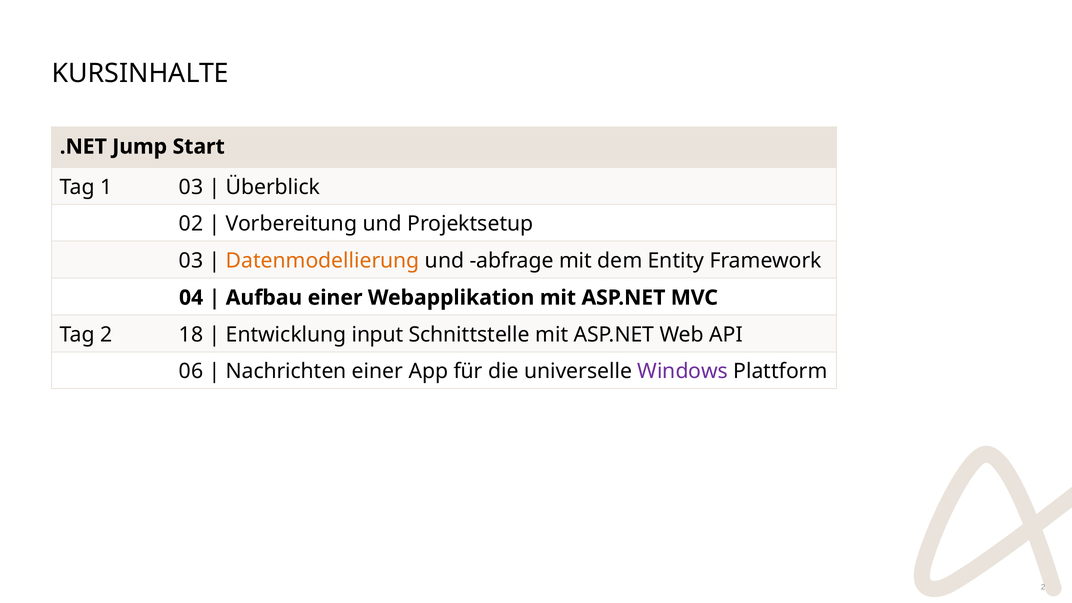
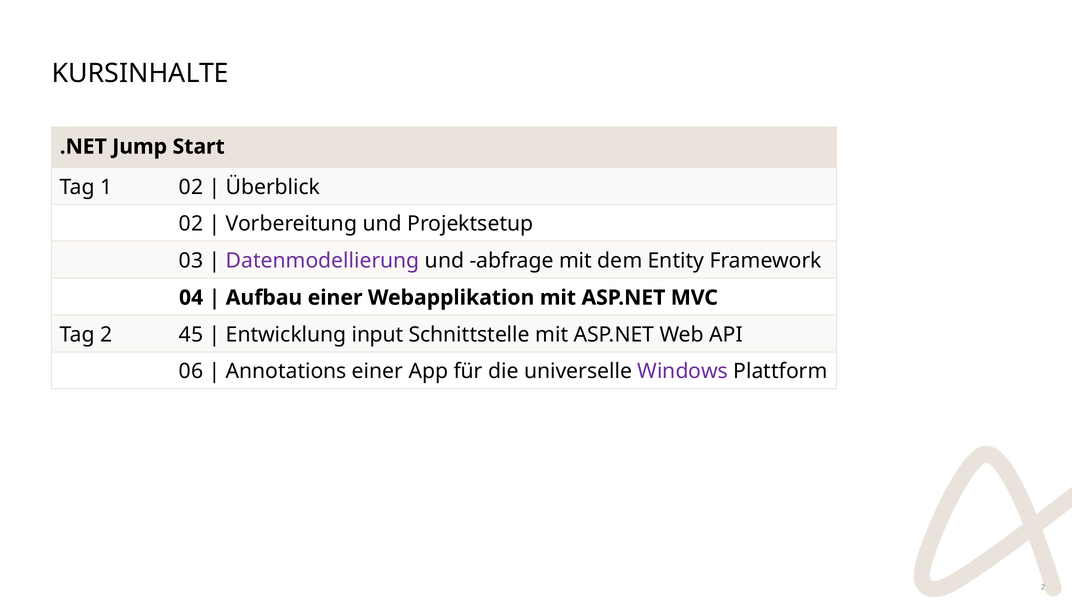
1 03: 03 -> 02 (191, 187)
Datenmodellierung colour: orange -> purple (323, 261)
18: 18 -> 45 (191, 335)
Nachrichten: Nachrichten -> Annotations (286, 372)
